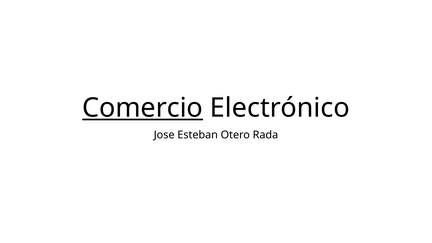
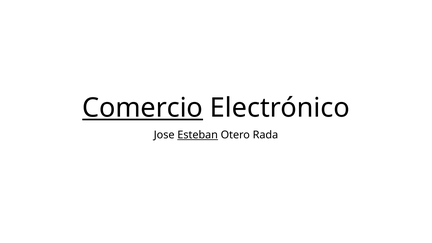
Esteban underline: none -> present (198, 135)
